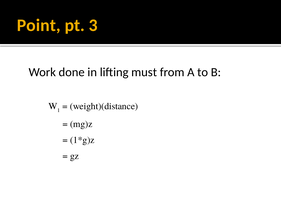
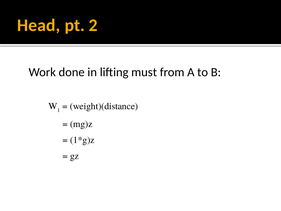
Point: Point -> Head (39, 25)
3: 3 -> 2 (93, 25)
